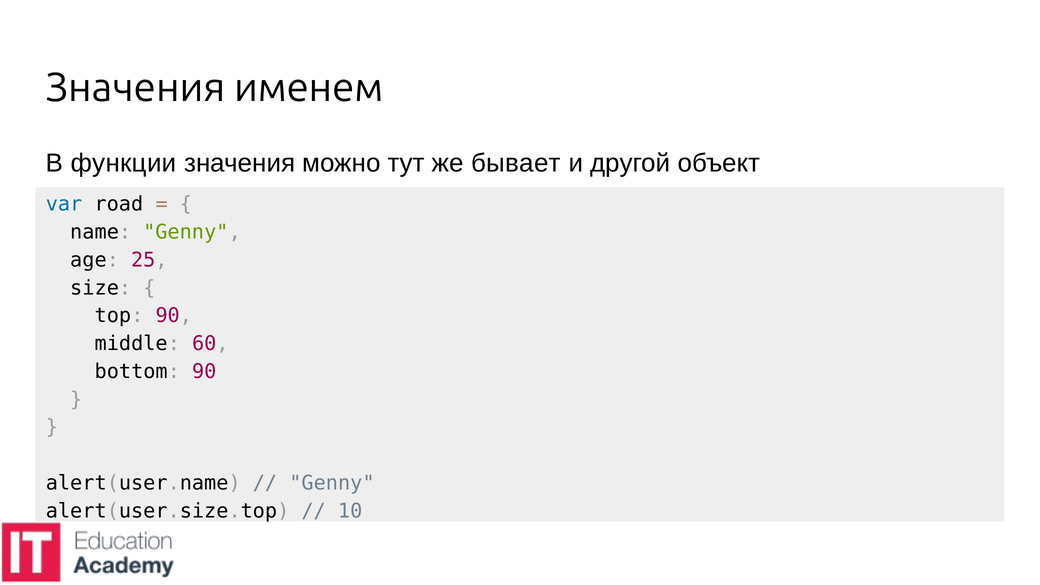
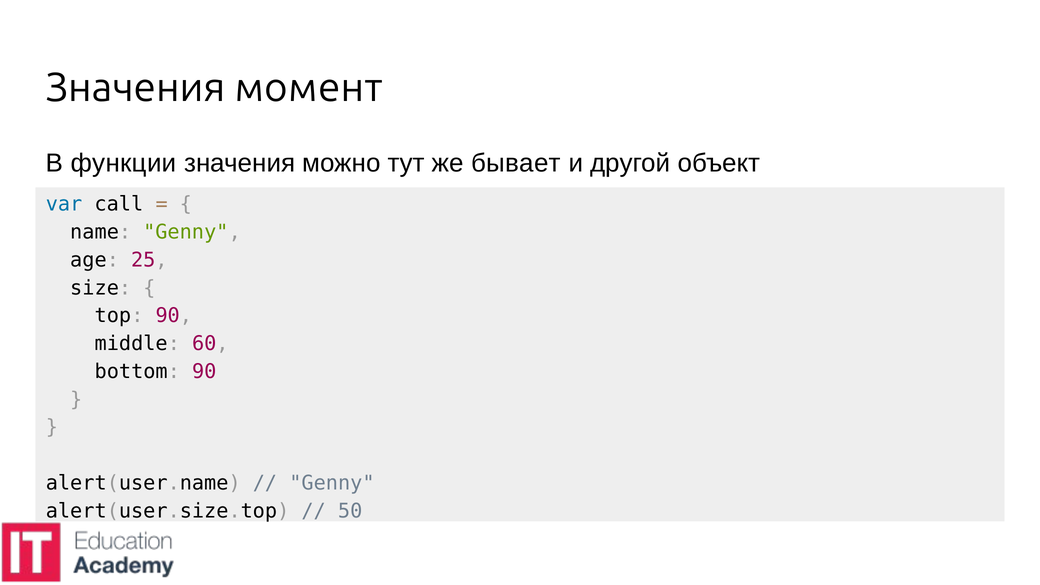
именем: именем -> момент (309, 88)
road: road -> call (119, 204)
10: 10 -> 50 (350, 511)
